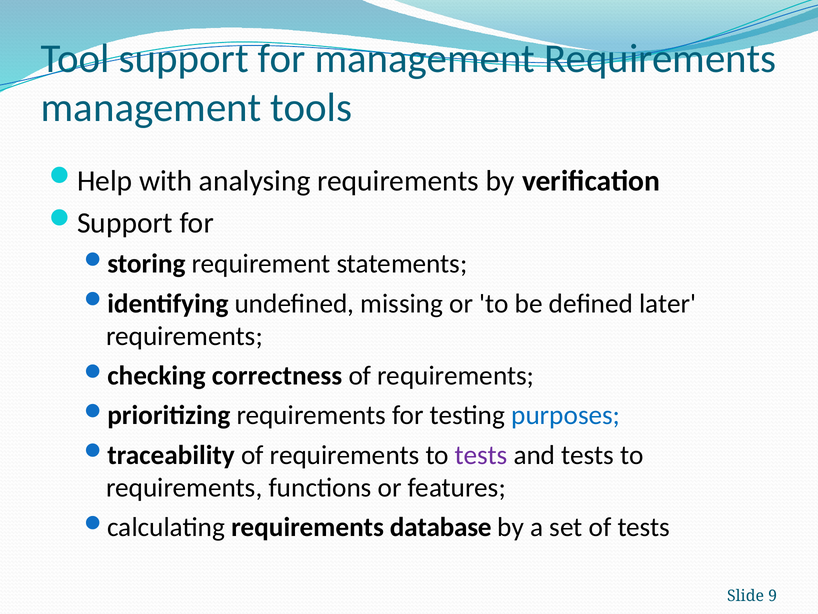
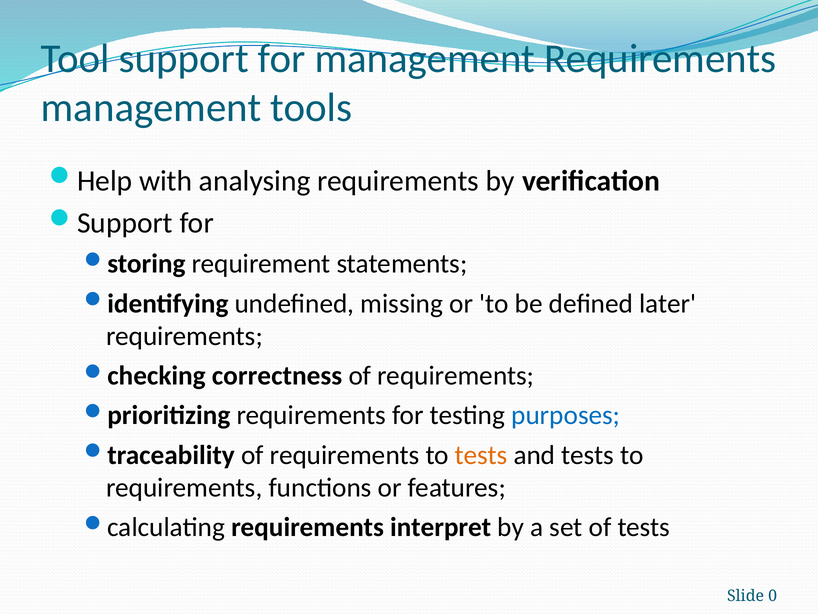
tests colour: purple -> orange (481, 455)
database: database -> interpret (441, 527)
9: 9 -> 0 (773, 596)
